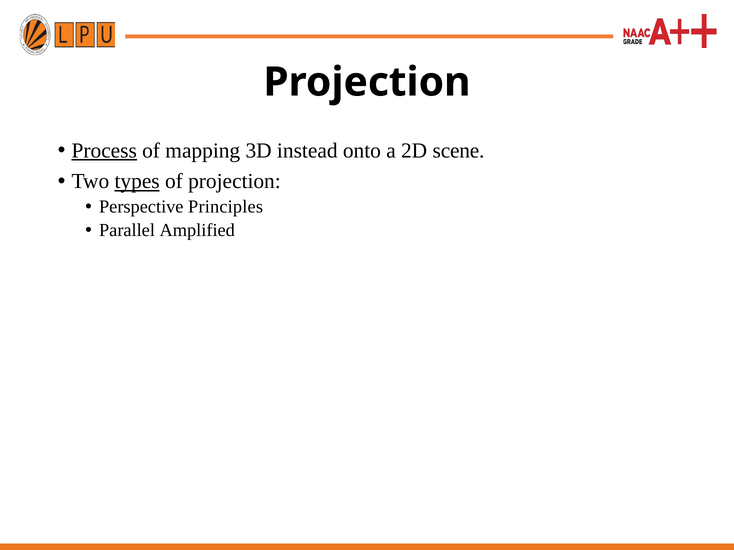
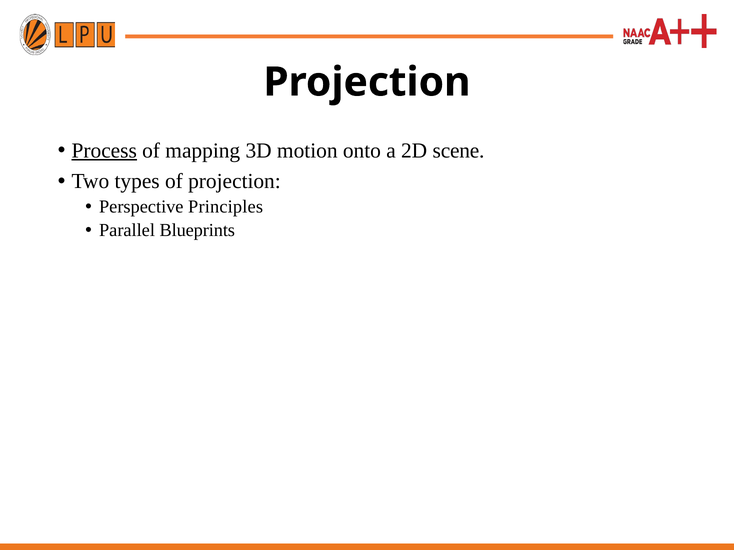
instead: instead -> motion (307, 151)
types underline: present -> none (137, 182)
Amplified: Amplified -> Blueprints (197, 231)
